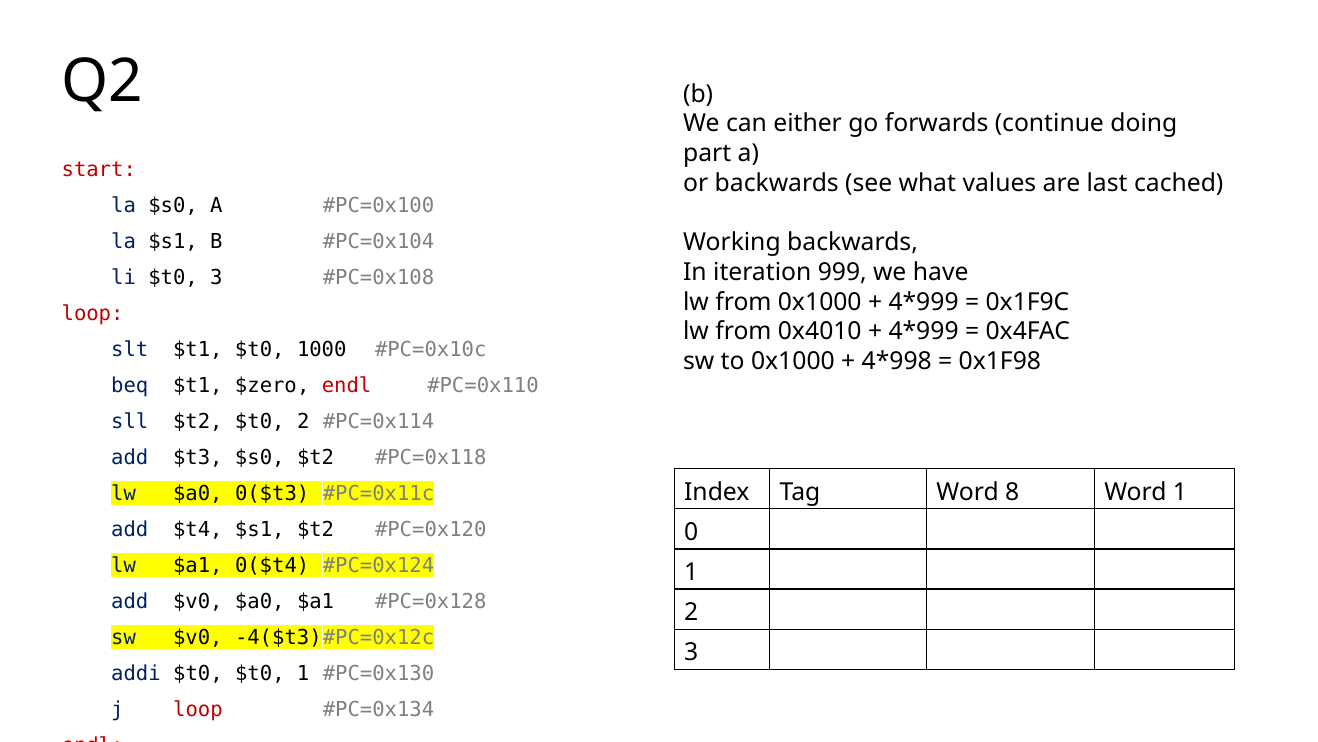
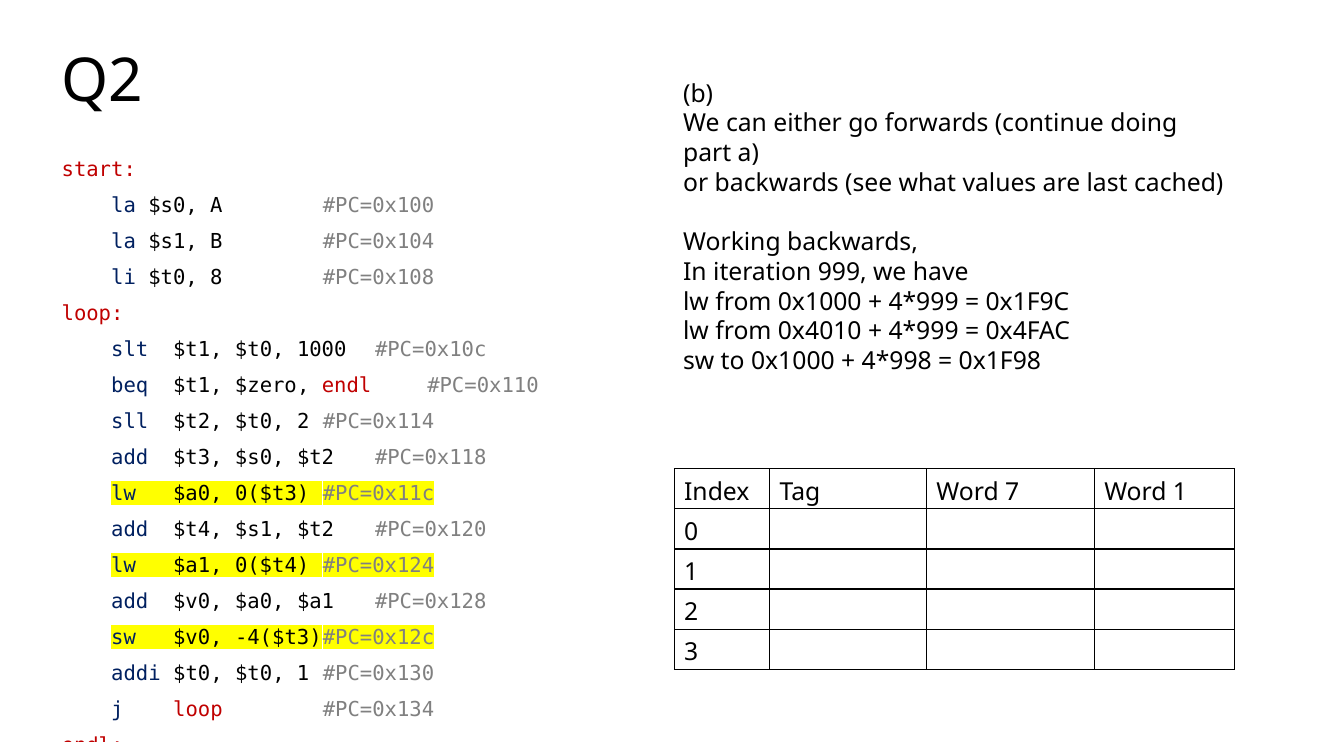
$t0 3: 3 -> 8 (216, 277)
8: 8 -> 7 (1012, 491)
